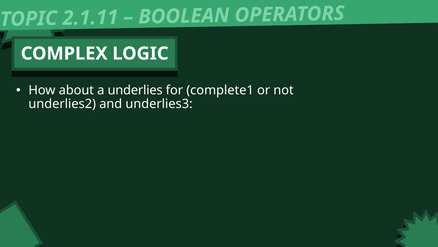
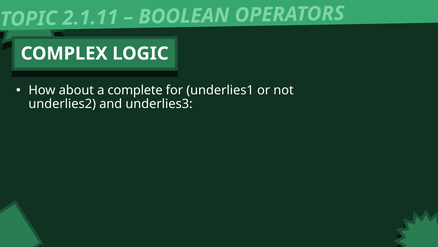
underlies: underlies -> complete (135, 90)
complete1: complete1 -> underlies1 (220, 90)
